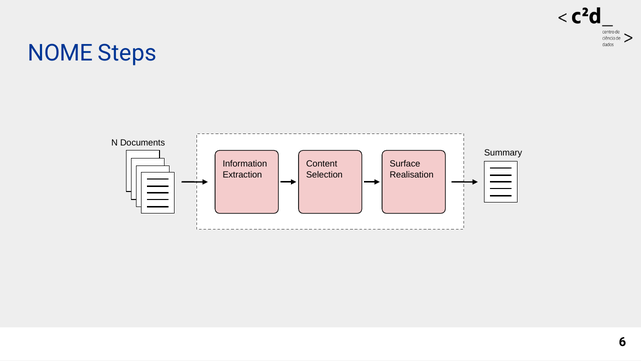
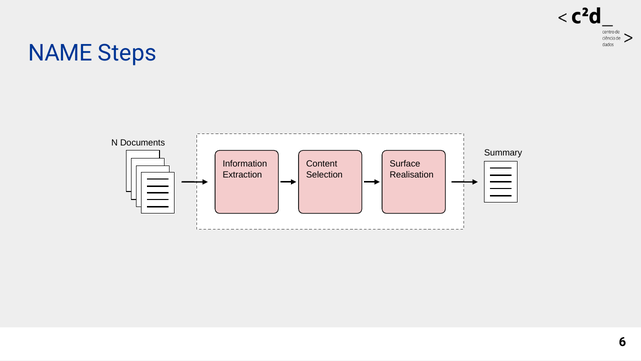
NOME: NOME -> NAME (60, 53)
